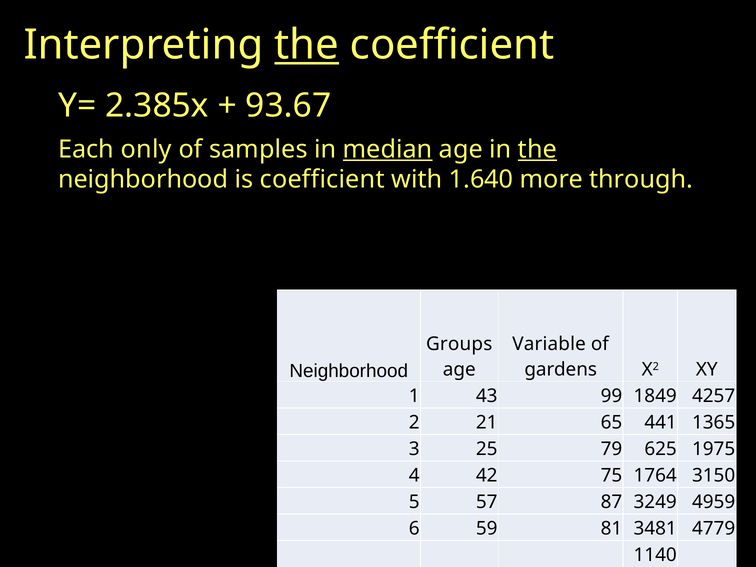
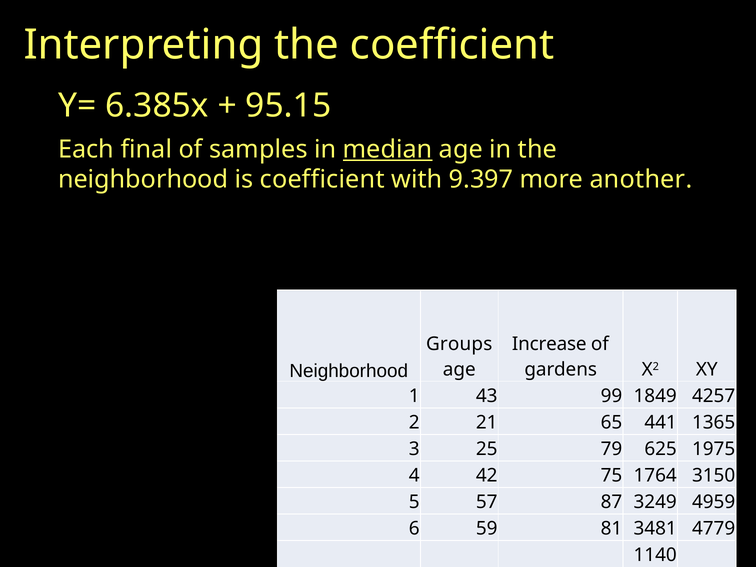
the underline: present -> none (307, 45)
2.385x: 2.385x -> 6.385x (157, 106)
93.67: 93.67 -> 95.15 (288, 106)
only: only -> final (146, 149)
the underline: present -> none (537, 149)
1.640: 1.640 -> 9.397 (481, 180)
through: through -> another (641, 180)
Variable: Variable -> Increase (549, 344)
